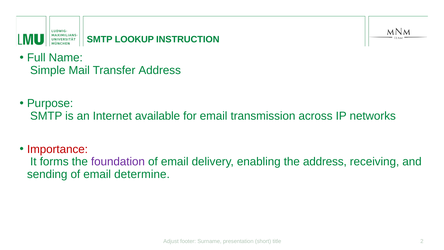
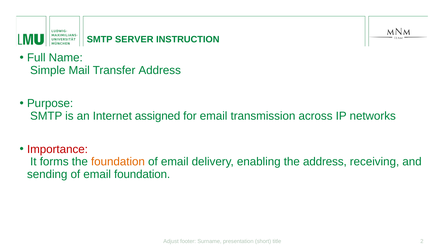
LOOKUP: LOOKUP -> SERVER (134, 39)
available: available -> assigned (158, 116)
foundation colour: purple -> orange (118, 162)
email determine: determine -> foundation (142, 174)
